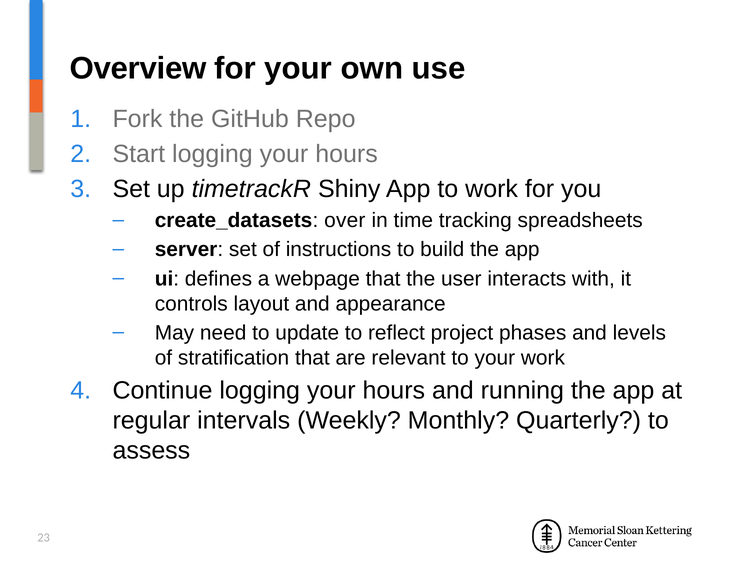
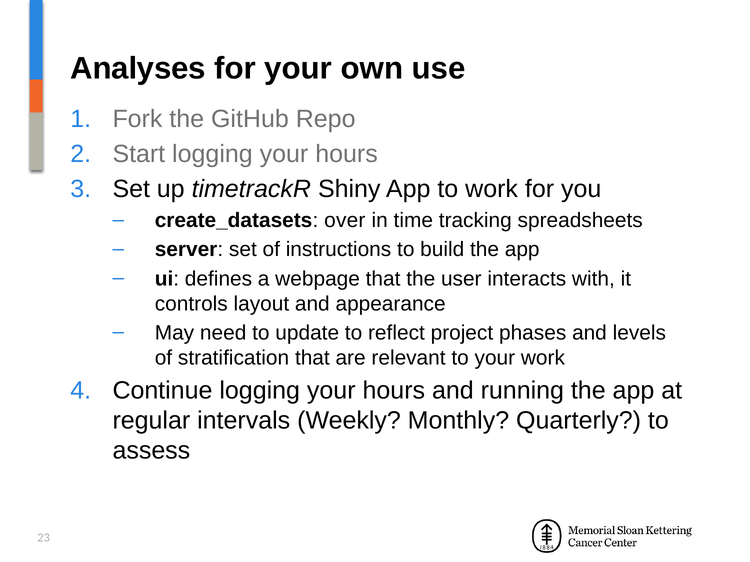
Overview: Overview -> Analyses (138, 68)
